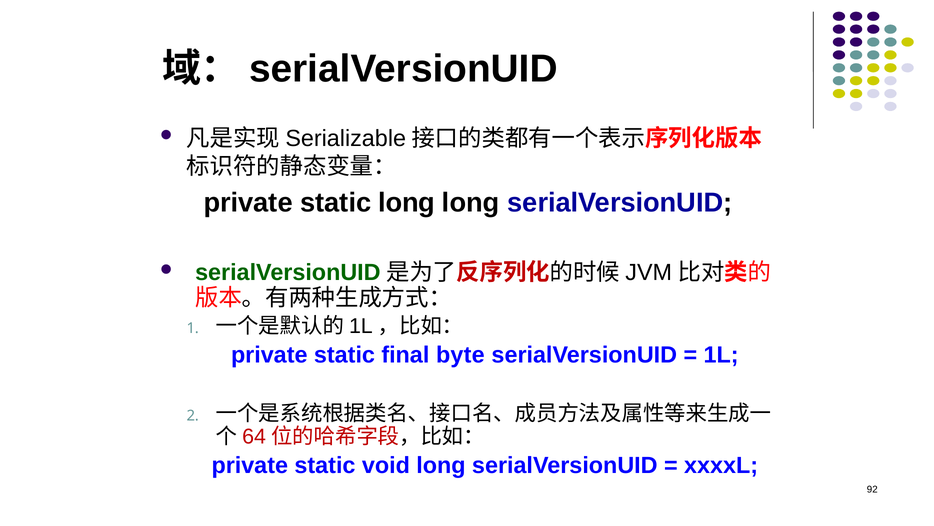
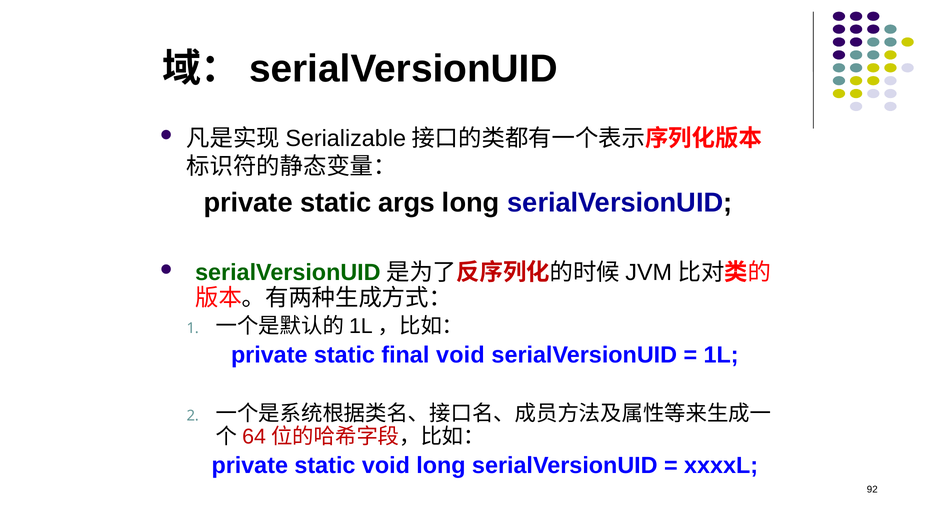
static long: long -> args (407, 203)
final byte: byte -> void (460, 355)
